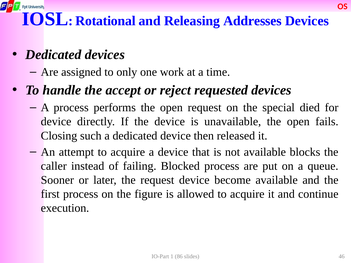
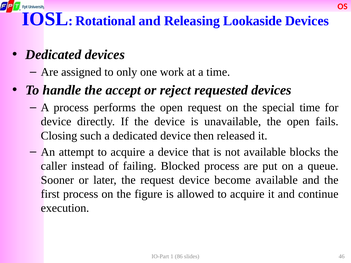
Addresses: Addresses -> Lookaside (253, 21)
special died: died -> time (310, 108)
